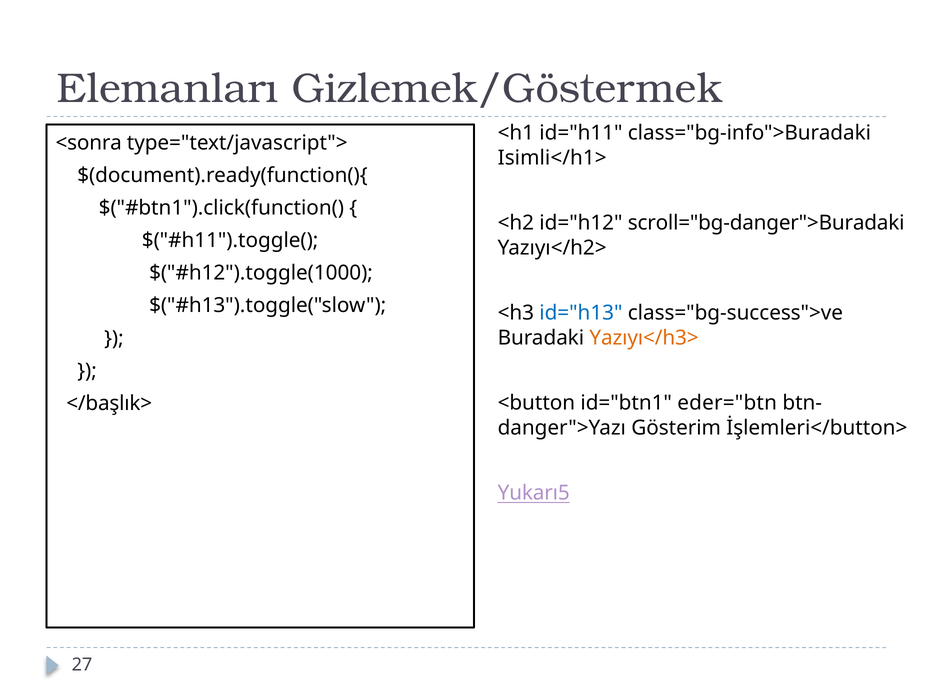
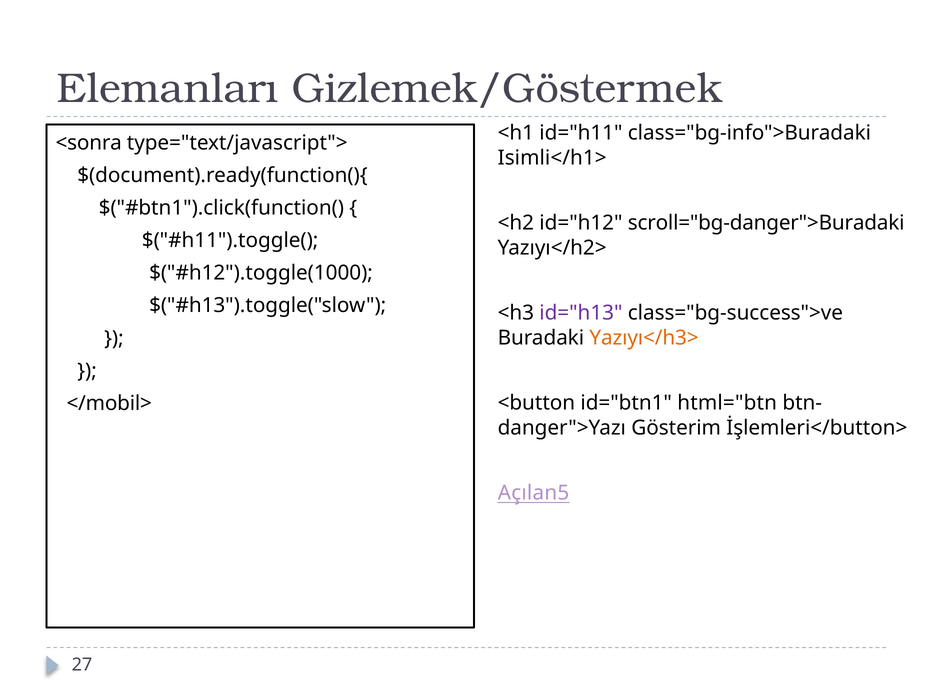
id="h13 colour: blue -> purple (581, 313)
eder="btn: eder="btn -> html="btn (727, 403)
</başlık>: </başlık> -> </mobil> (109, 404)
Yukarı5: Yukarı5 -> Açılan5 (534, 493)
